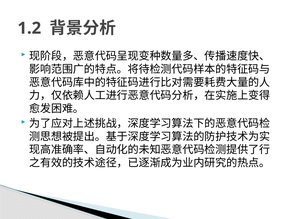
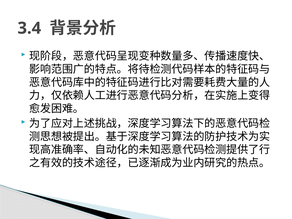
1.2: 1.2 -> 3.4 (29, 28)
